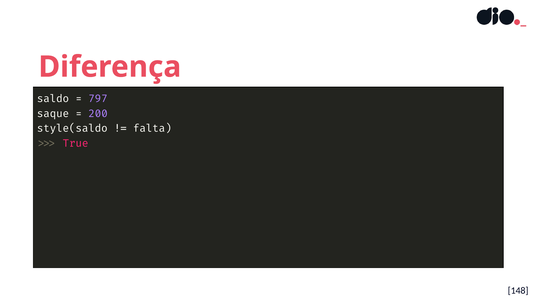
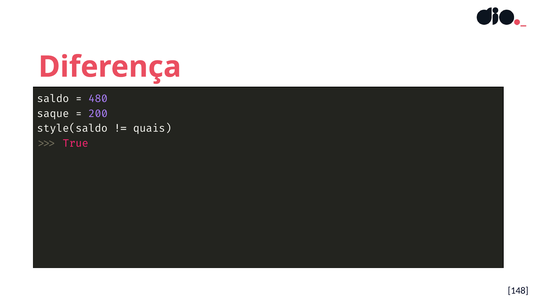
797: 797 -> 480 (98, 99)
falta: falta -> quais (152, 128)
